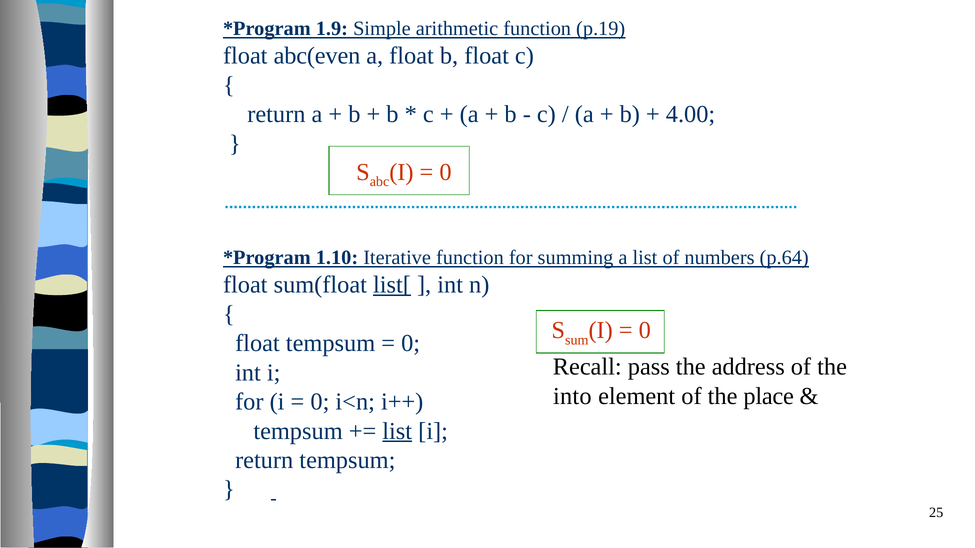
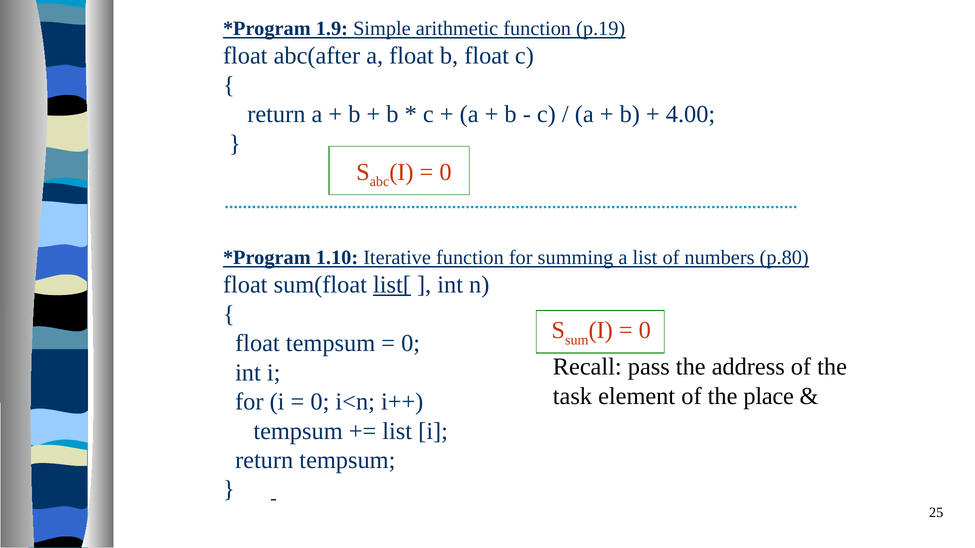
abc(even: abc(even -> abc(after (317, 56)
p.64: p.64 -> p.80 (784, 258)
into: into -> task (572, 396)
list underline: present -> none (397, 431)
